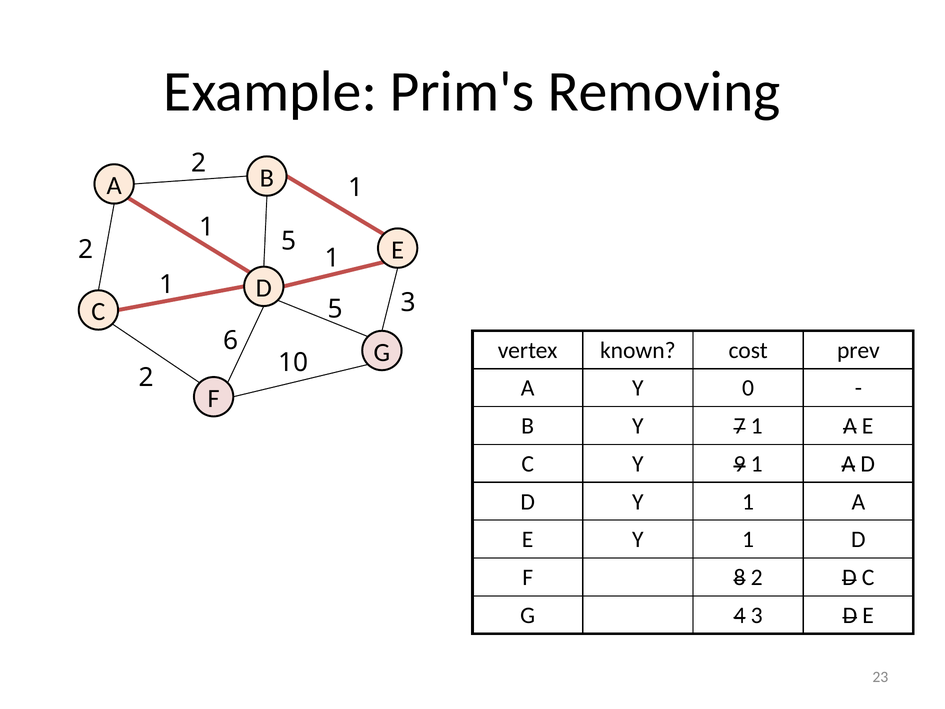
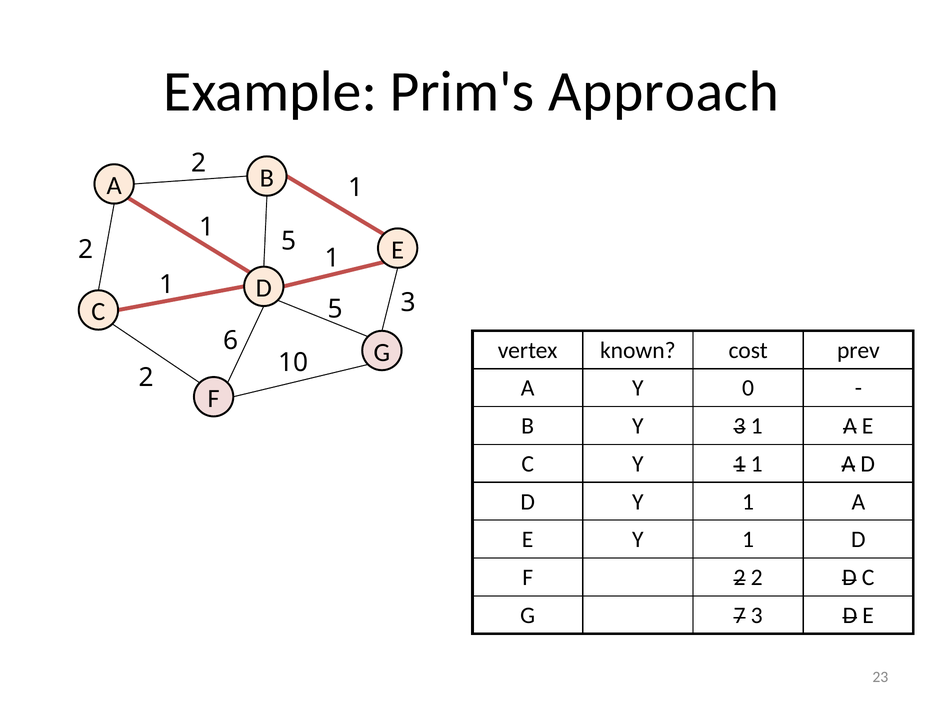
Removing: Removing -> Approach (664, 91)
Y 7: 7 -> 3 (740, 426)
C Y 9: 9 -> 1 (740, 464)
F 8: 8 -> 2 (740, 577)
4: 4 -> 7 (740, 615)
